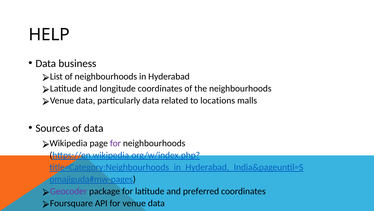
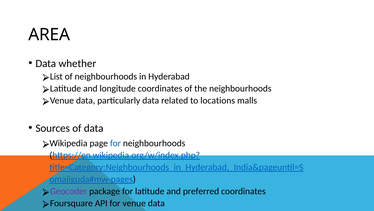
HELP: HELP -> AREA (49, 35)
business: business -> whether (77, 63)
for colour: purple -> blue (115, 143)
